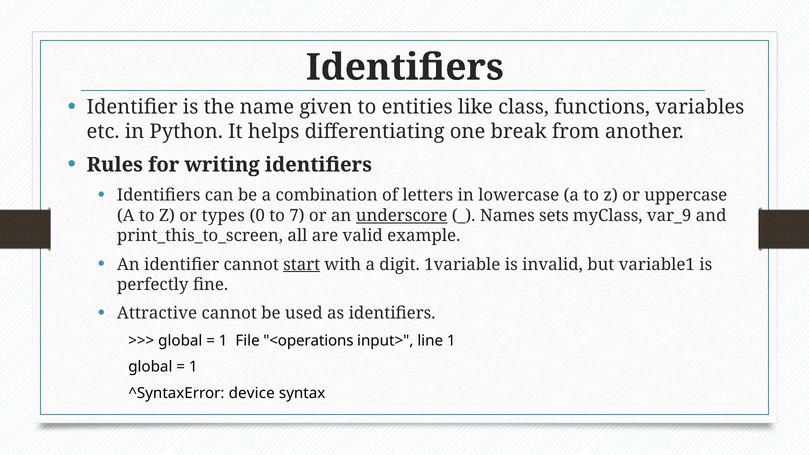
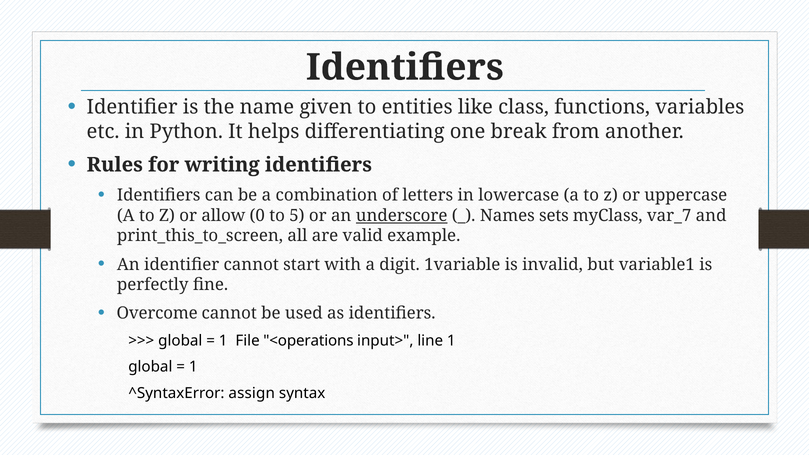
types: types -> allow (223, 216)
7: 7 -> 5 (297, 216)
var_9: var_9 -> var_7 (669, 216)
start underline: present -> none (302, 264)
Attractive: Attractive -> Overcome (157, 313)
device: device -> assign (252, 393)
